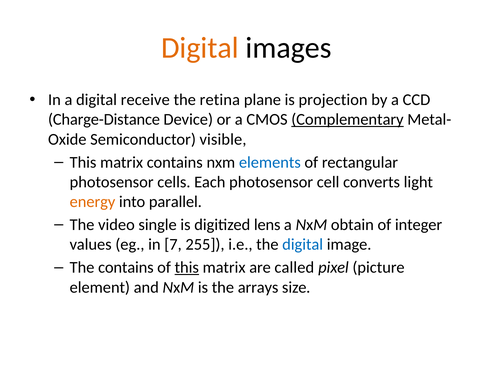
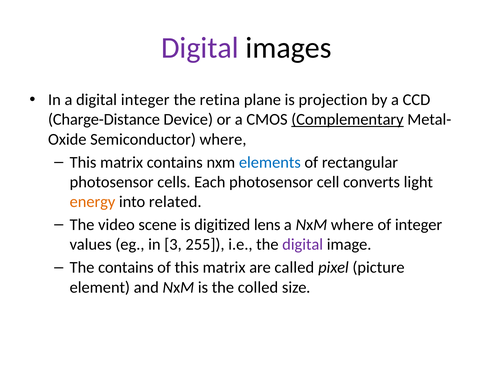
Digital colour: orange -> purple (200, 48)
digital receive: receive -> integer (145, 100)
Semiconductor visible: visible -> where (223, 139)
parallel: parallel -> related (175, 202)
single: single -> scene (158, 225)
NxM obtain: obtain -> where (352, 225)
7: 7 -> 3 (173, 244)
digital colour: blue -> purple (303, 244)
this underline: present -> none (187, 267)
arrays: arrays -> colled (258, 287)
